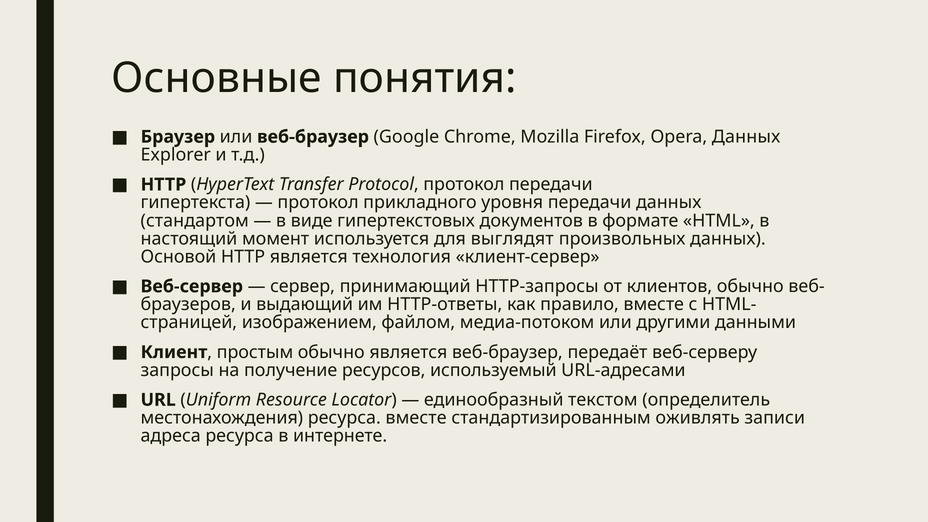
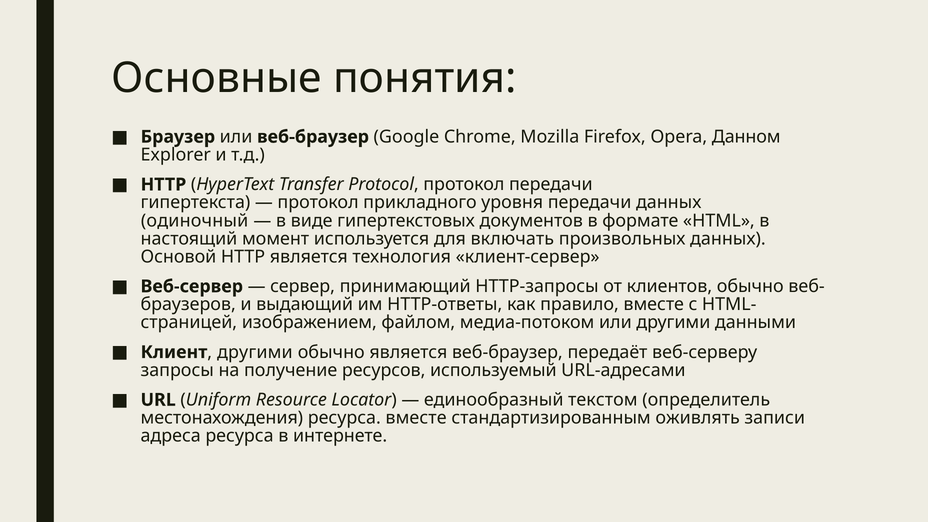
Opera Данных: Данных -> Данном (746, 137)
стандартом: стандартом -> одиночный (195, 221)
выглядят: выглядят -> включать (512, 239)
простым: простым -> другими (255, 352)
